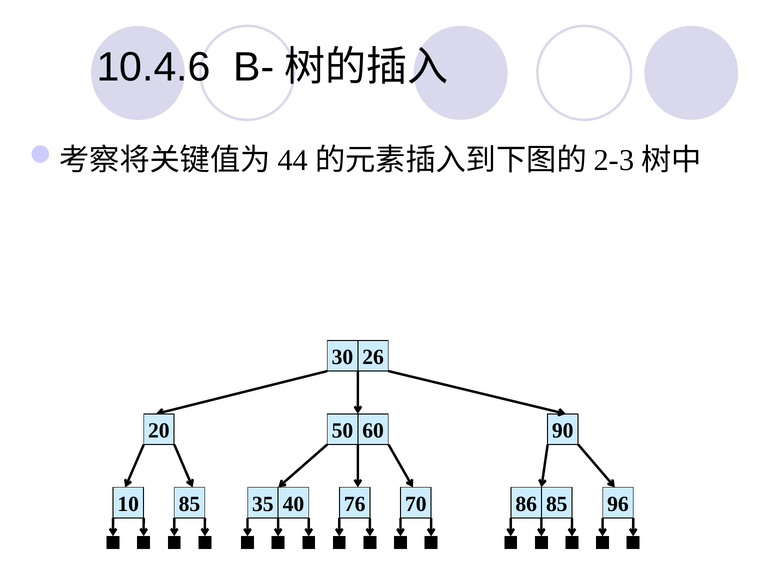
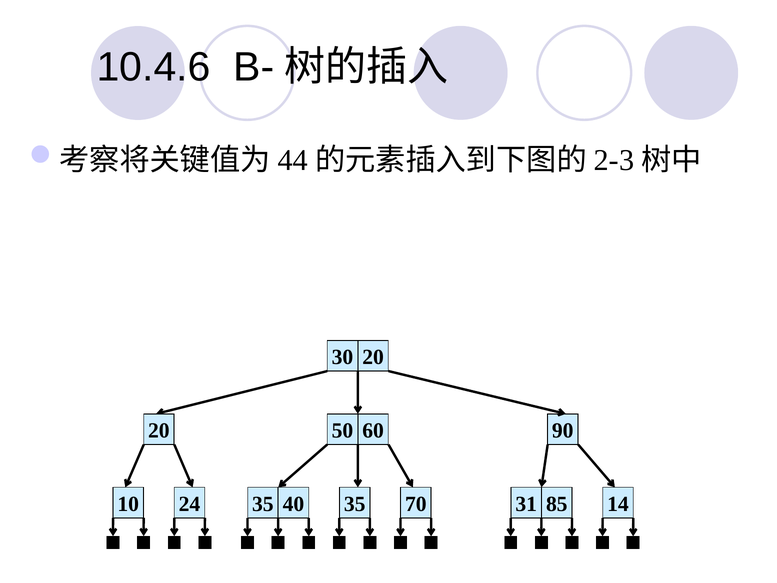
30 26: 26 -> 20 (373, 357)
10 85: 85 -> 24 (189, 504)
40 76: 76 -> 35 (355, 504)
86: 86 -> 31 (526, 504)
96: 96 -> 14 (618, 504)
